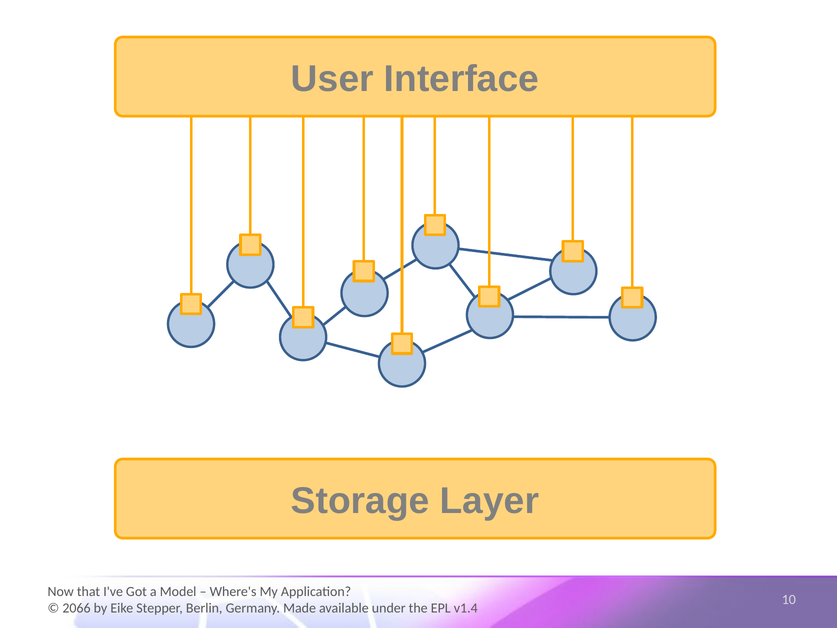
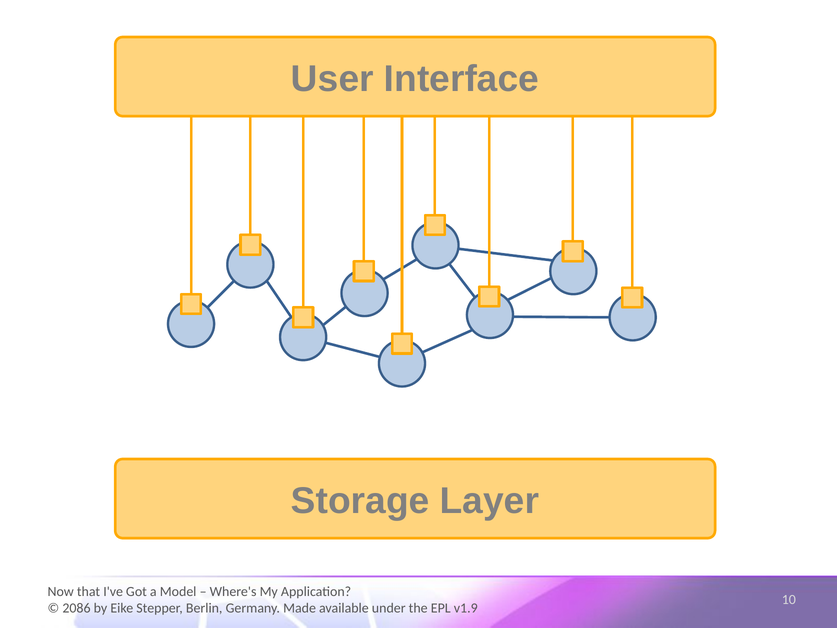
2066: 2066 -> 2086 (76, 608)
v1.4: v1.4 -> v1.9 (466, 608)
